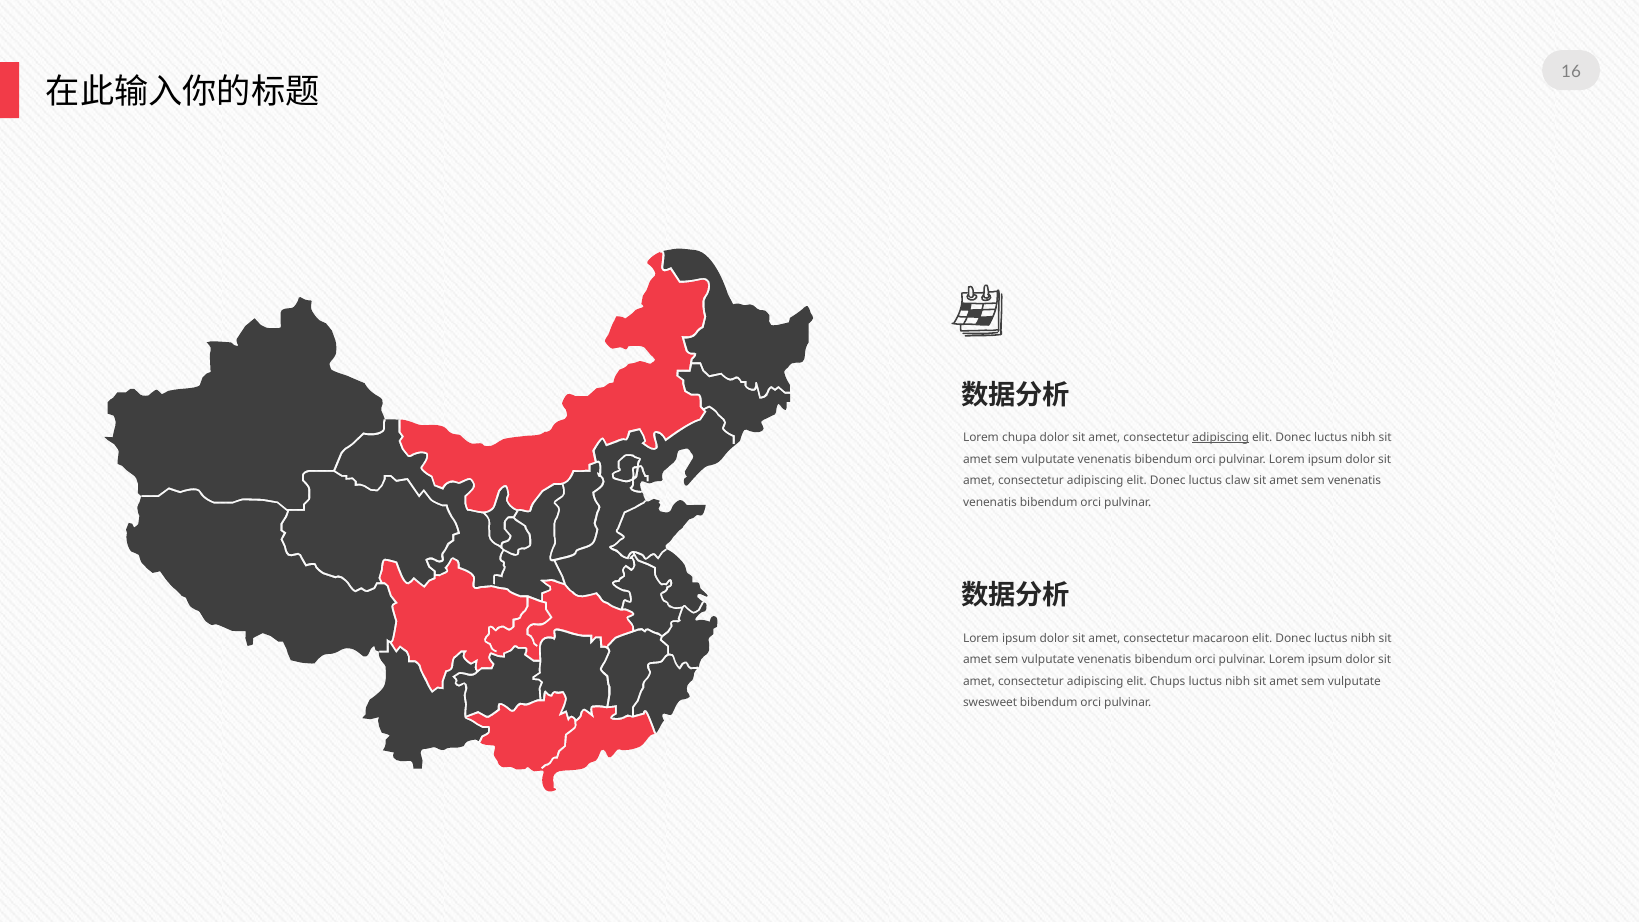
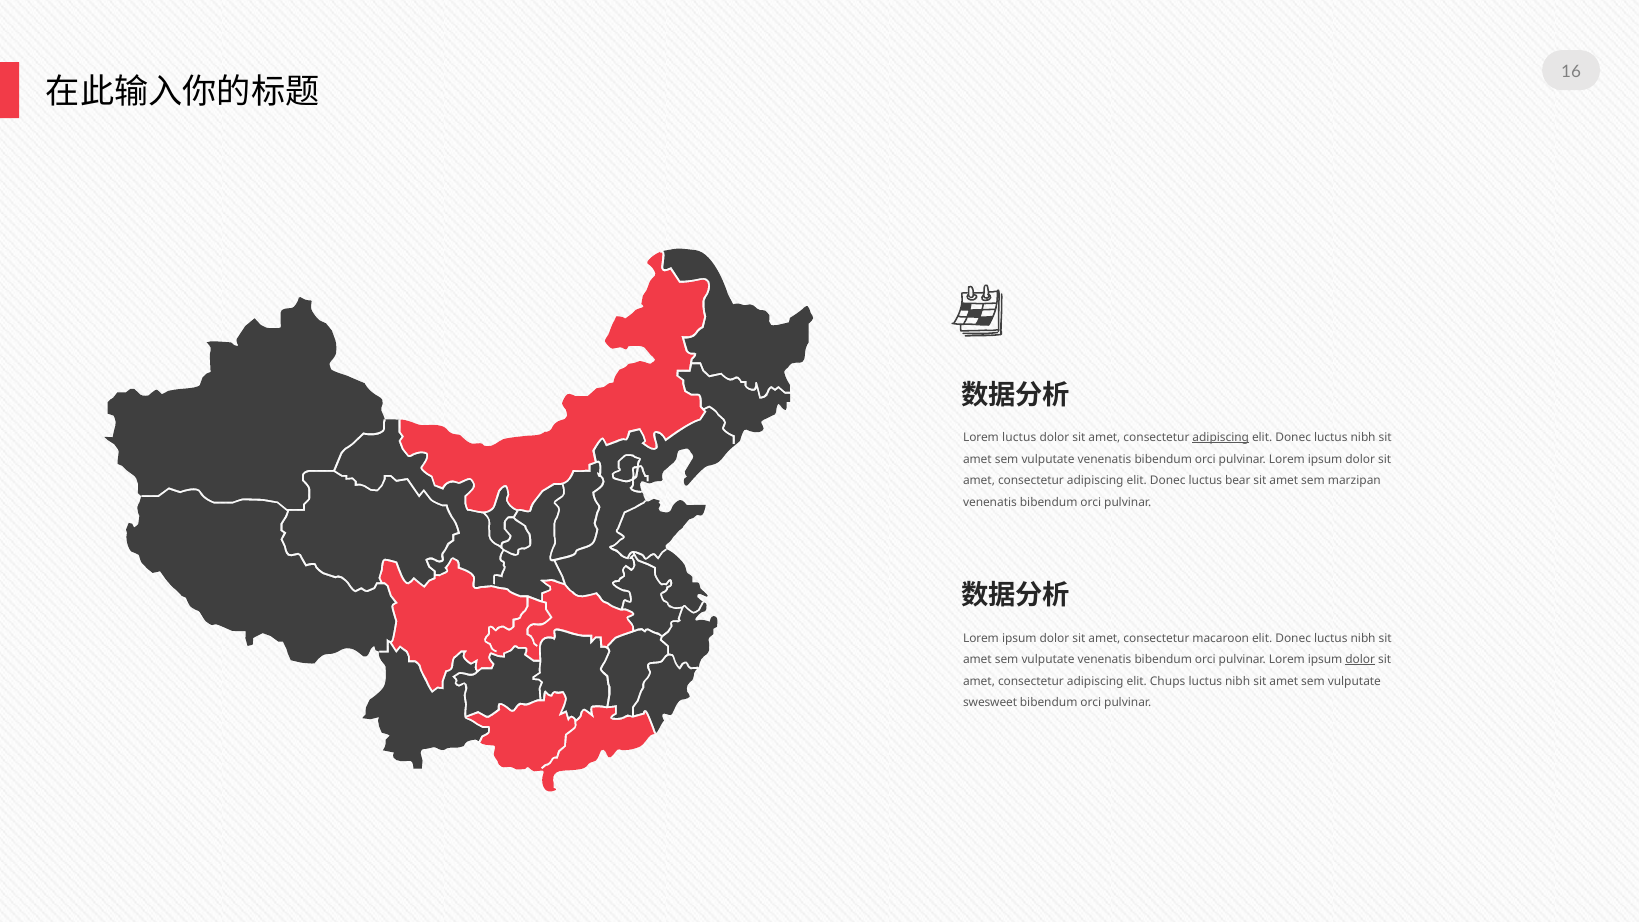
Lorem chupa: chupa -> luctus (1019, 438)
claw: claw -> bear (1238, 481)
sem venenatis: venenatis -> marzipan (1354, 481)
dolor underline: none -> present (1360, 660)
